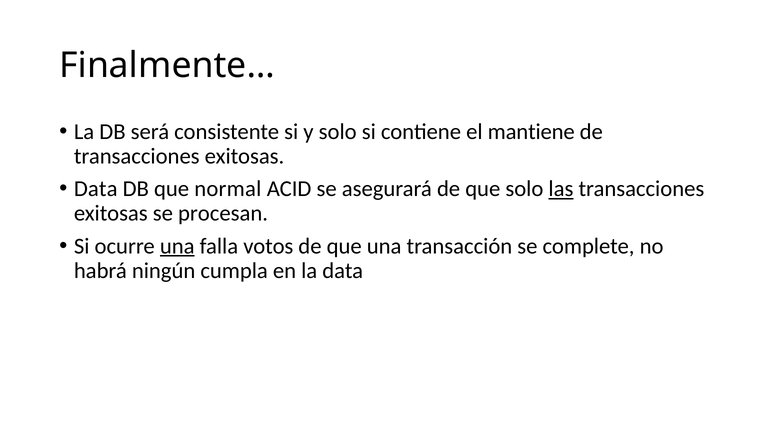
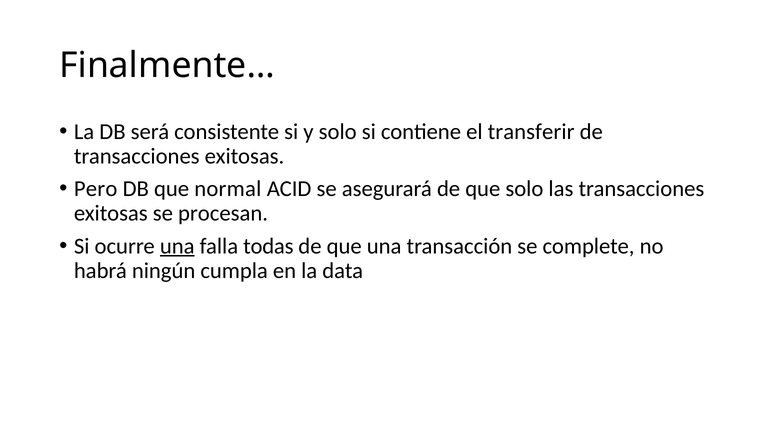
mantiene: mantiene -> transferir (531, 132)
Data: Data -> Pero (96, 189)
las underline: present -> none (561, 189)
votos: votos -> todas (268, 246)
